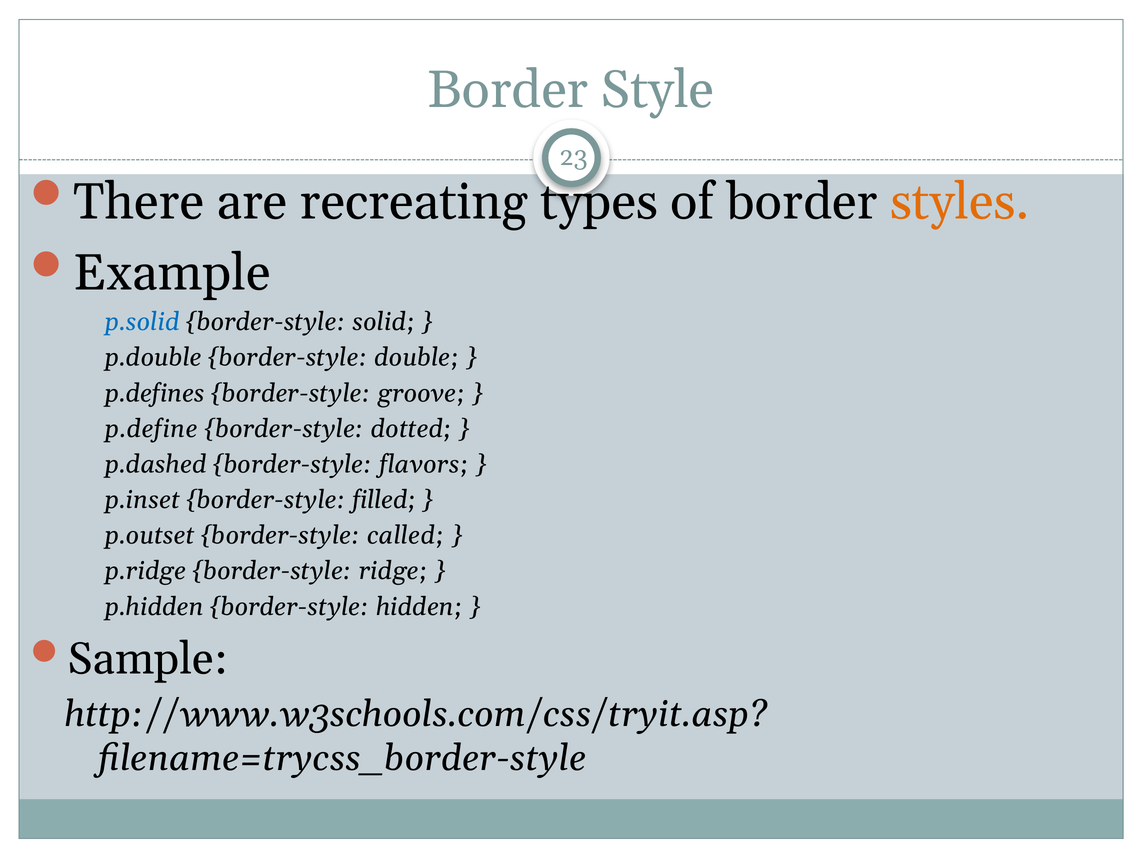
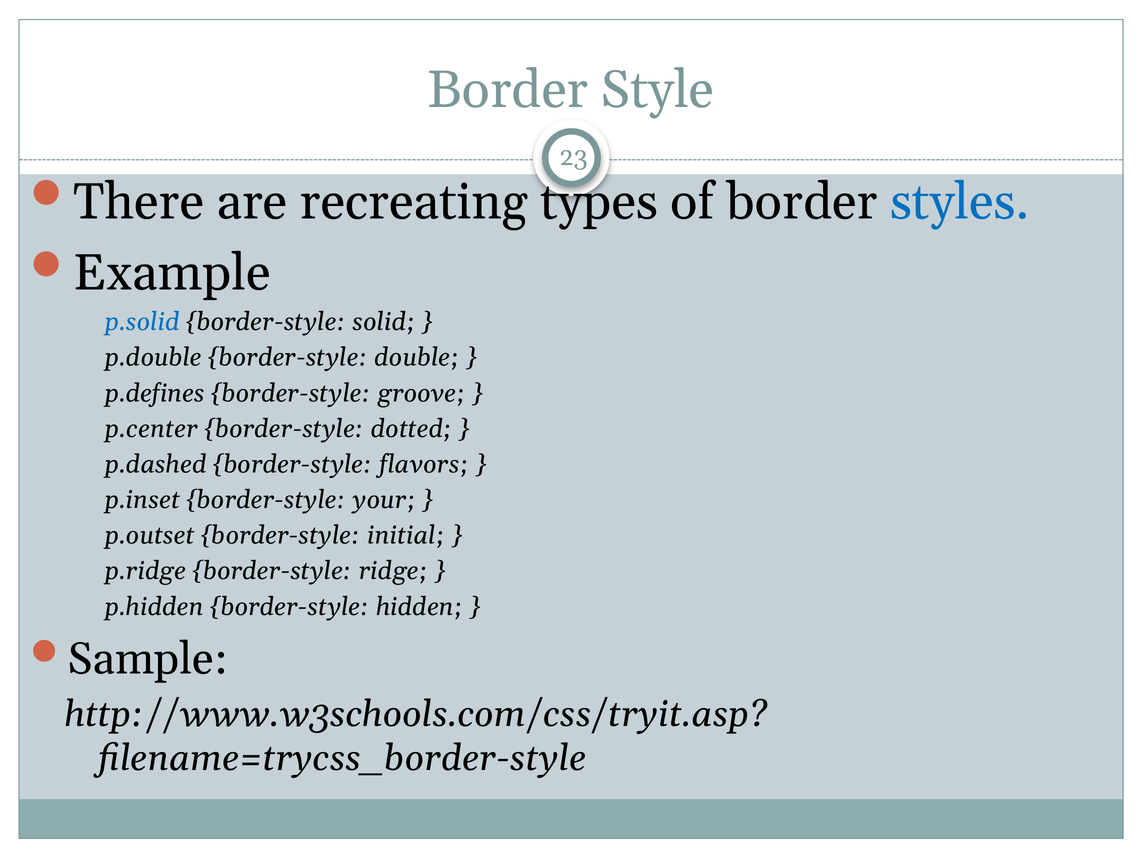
styles colour: orange -> blue (960, 202)
p.define: p.define -> p.center (151, 428)
filled: filled -> your (384, 499)
called: called -> initial (406, 535)
